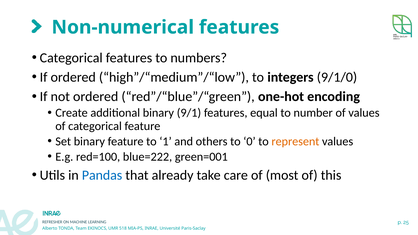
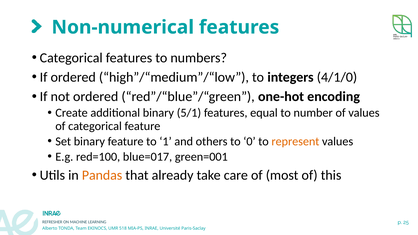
9/1/0: 9/1/0 -> 4/1/0 (337, 77)
9/1: 9/1 -> 5/1 (189, 113)
blue=222: blue=222 -> blue=017 (148, 157)
Pandas colour: blue -> orange (102, 175)
